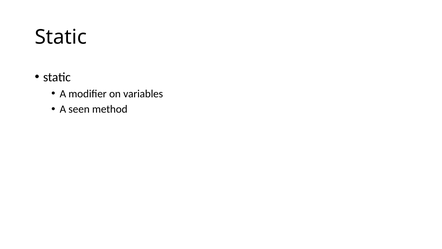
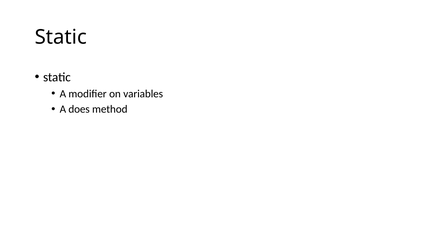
seen: seen -> does (79, 109)
